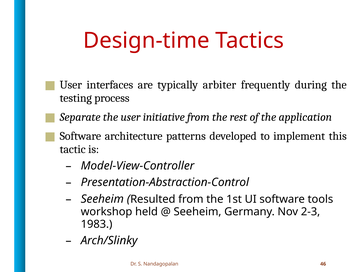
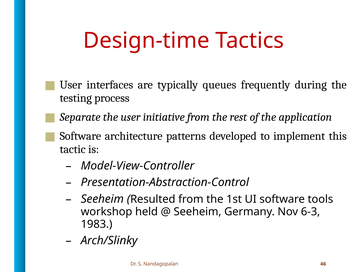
arbiter: arbiter -> queues (219, 85)
2-3: 2-3 -> 6-3 (311, 212)
